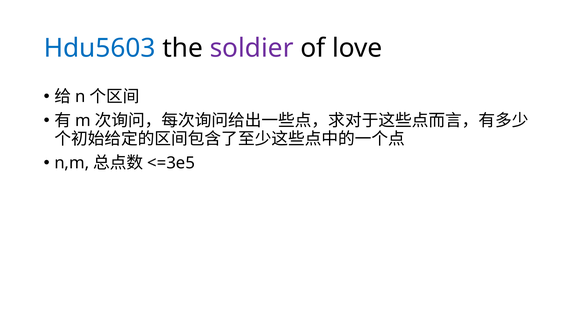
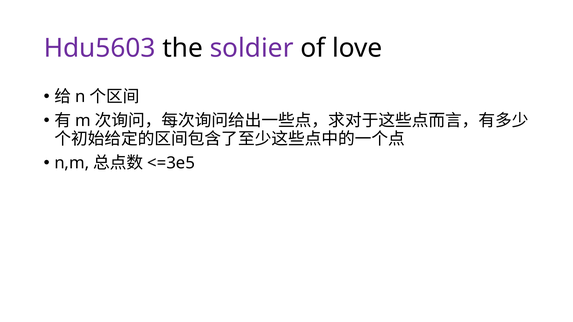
Hdu5603 colour: blue -> purple (100, 48)
